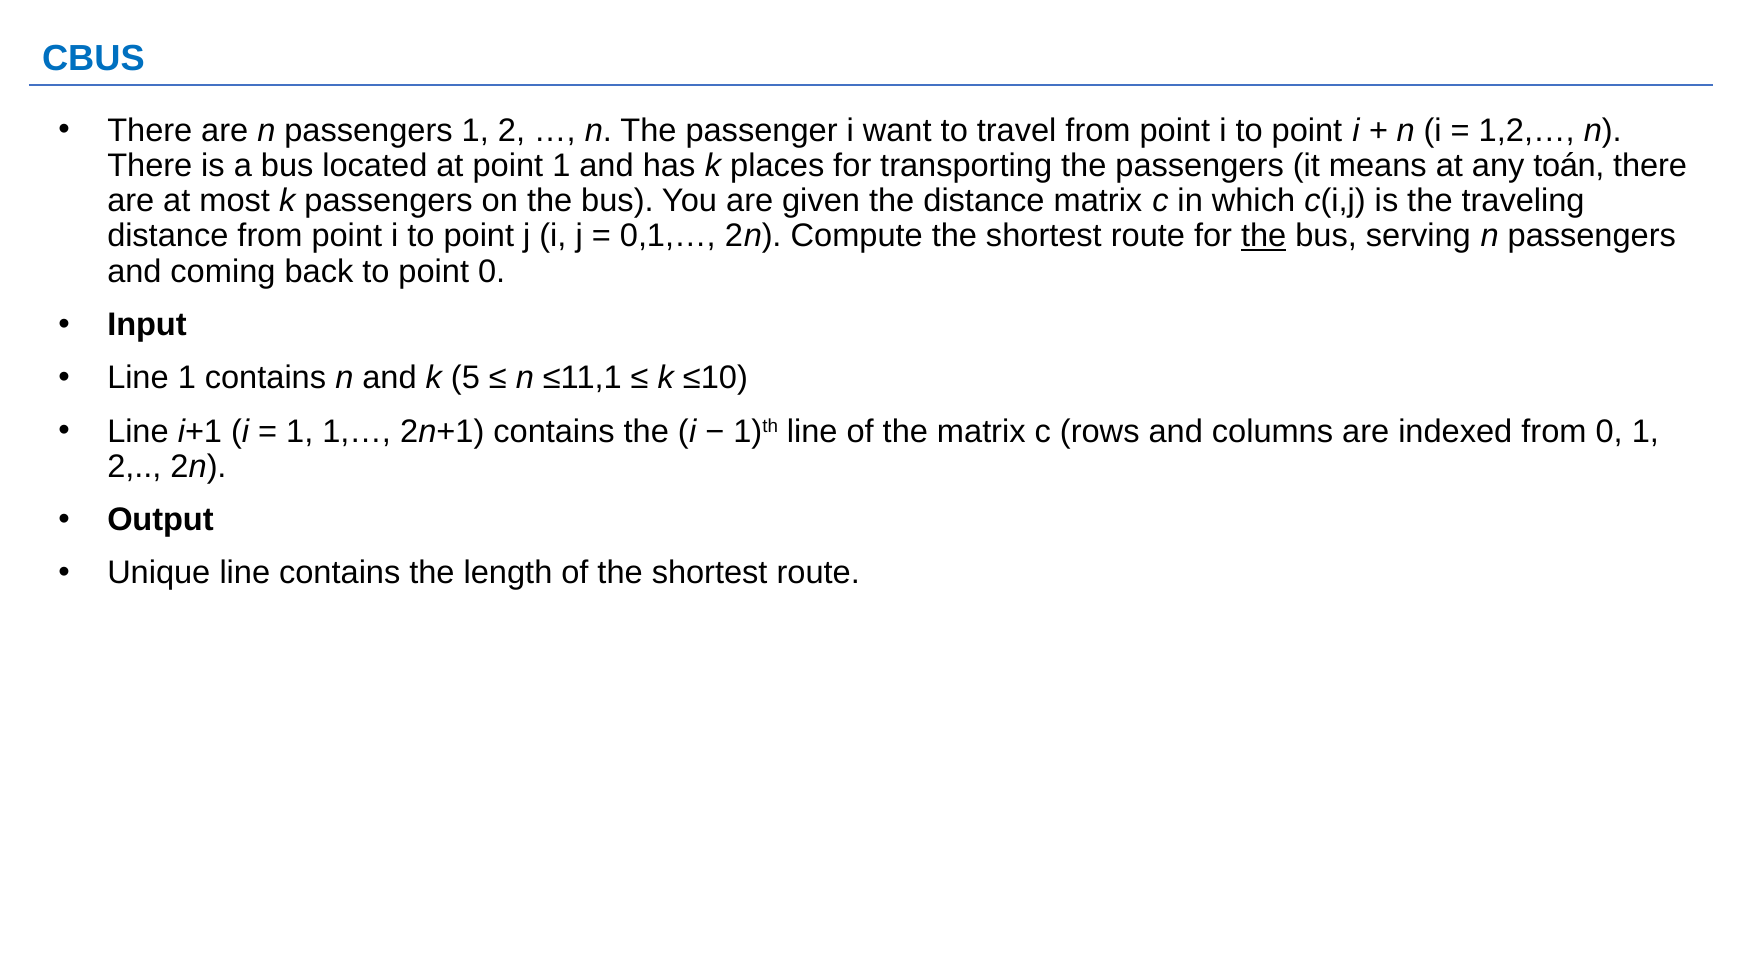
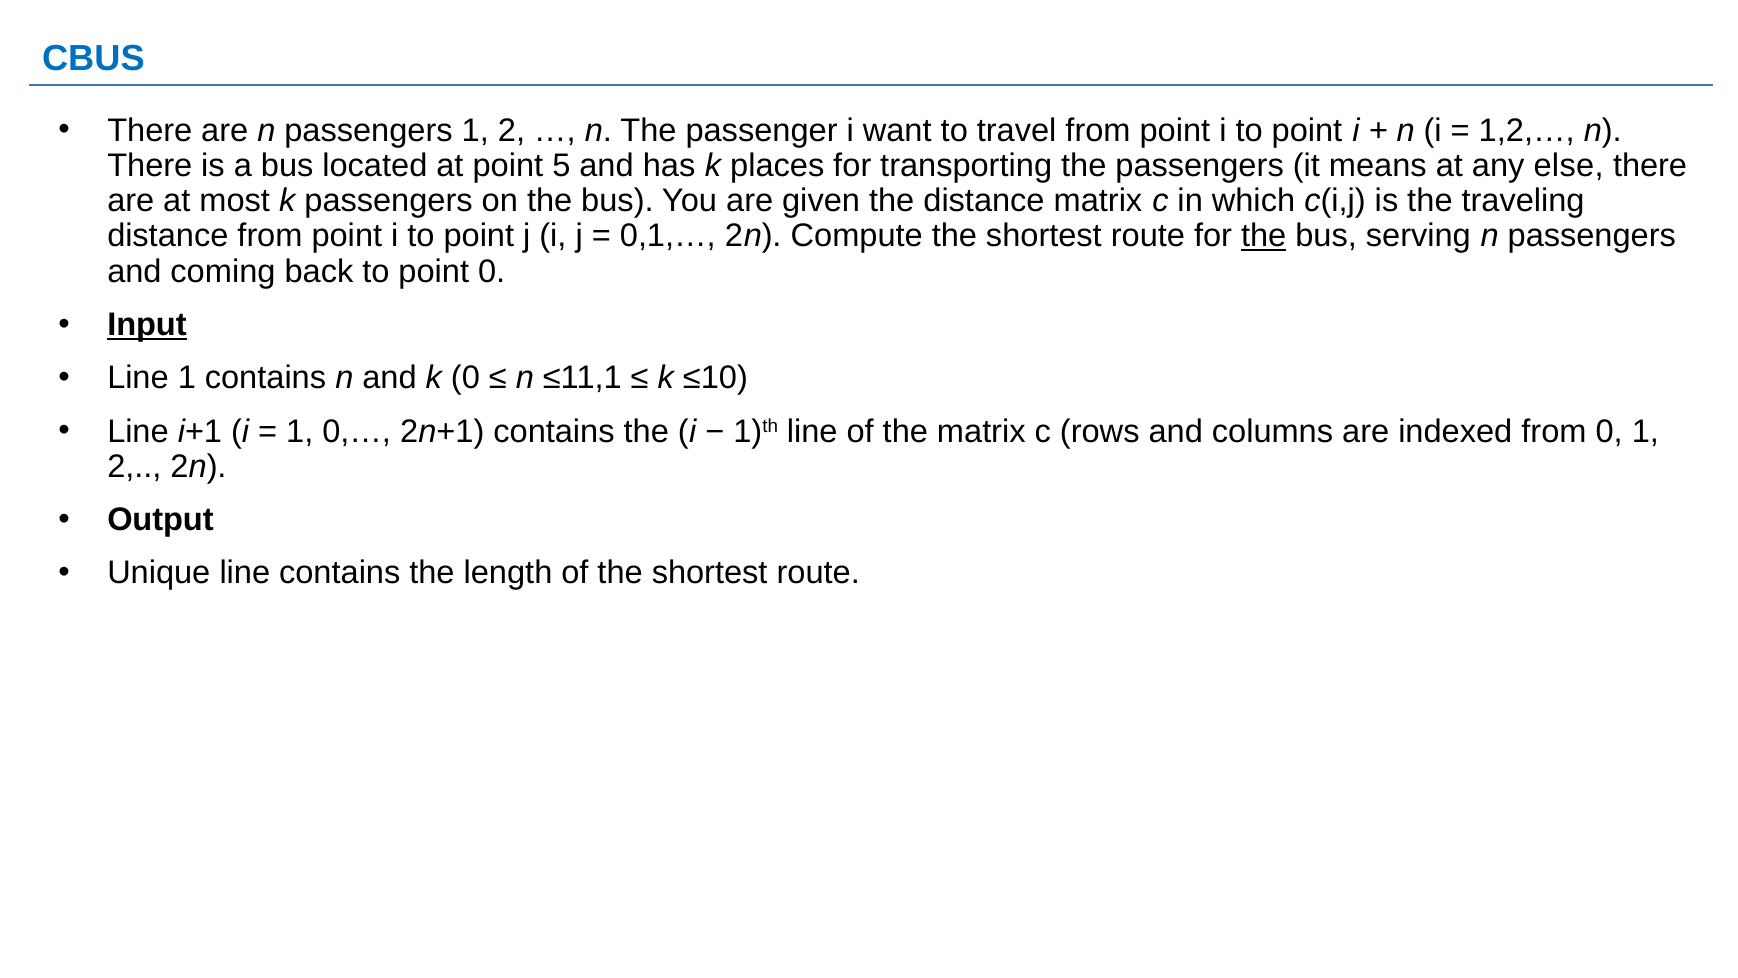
point 1: 1 -> 5 (561, 166)
toán: toán -> else (1569, 166)
Input underline: none -> present (147, 324)
k 5: 5 -> 0 (465, 378)
1,…: 1,… -> 0,… (357, 431)
